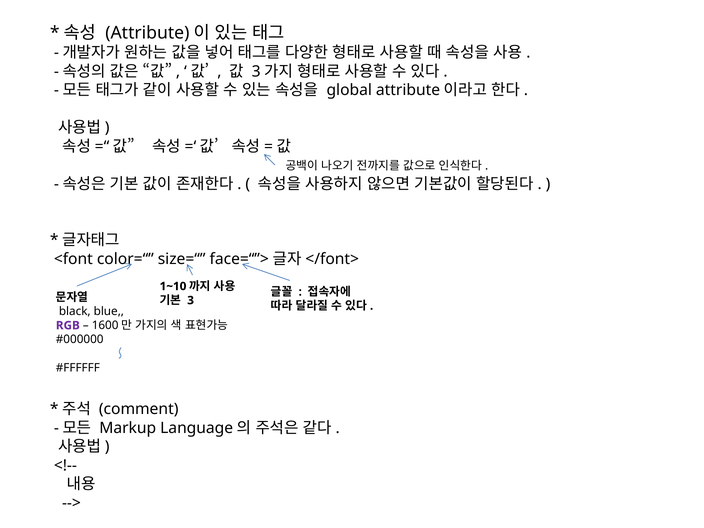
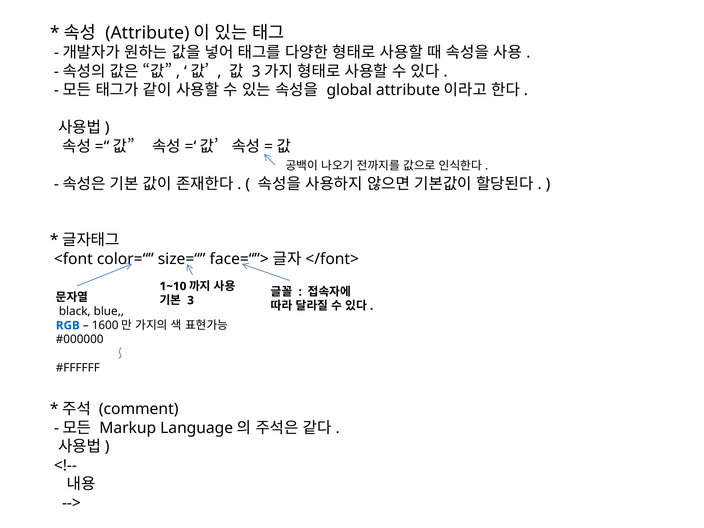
RGB colour: purple -> blue (68, 325)
